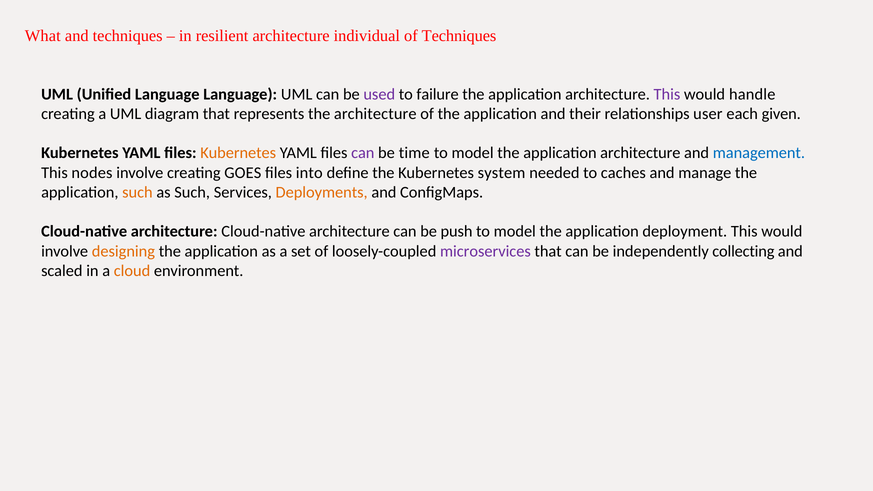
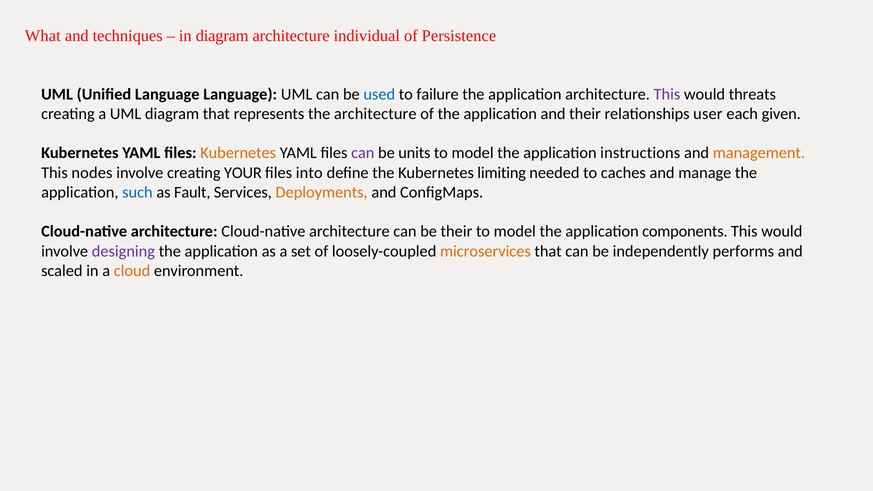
in resilient: resilient -> diagram (222, 36)
of Techniques: Techniques -> Persistence (459, 36)
used colour: purple -> blue (379, 94)
handle: handle -> threats (752, 94)
time: time -> units (414, 153)
model the application architecture: architecture -> instructions (640, 153)
management colour: blue -> orange (759, 153)
GOES: GOES -> YOUR (243, 173)
system: system -> limiting (502, 173)
such colour: orange -> blue (137, 192)
as Such: Such -> Fault (192, 192)
be push: push -> their (456, 232)
deployment: deployment -> components (685, 232)
designing colour: orange -> purple (123, 251)
microservices colour: purple -> orange (485, 251)
collecting: collecting -> performs (743, 251)
